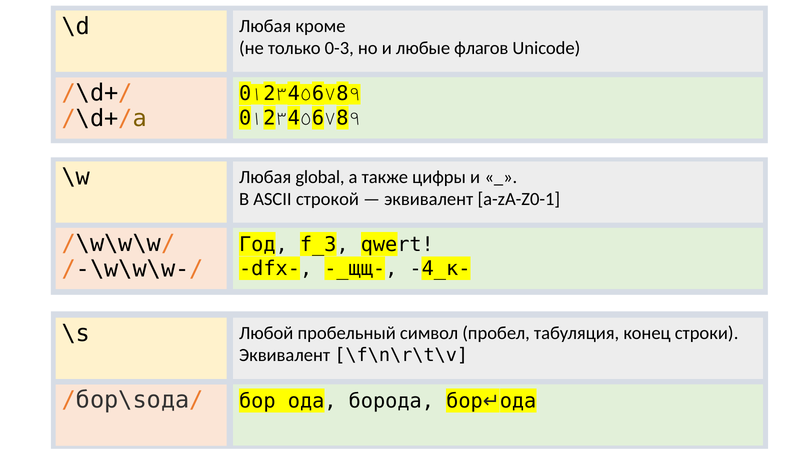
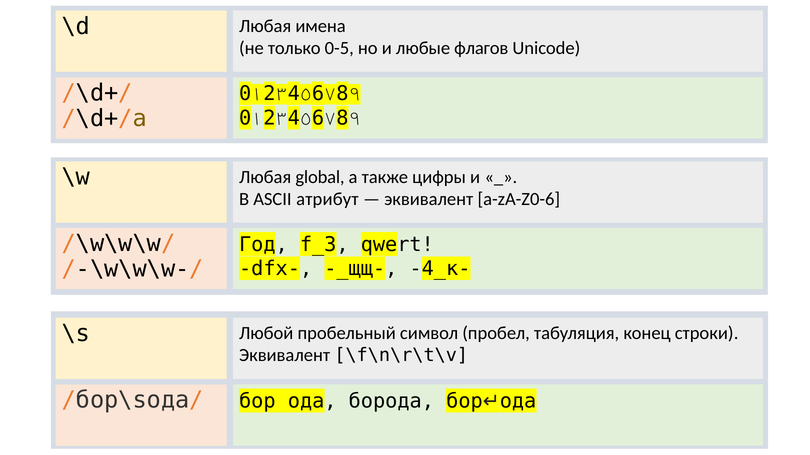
кроме: кроме -> имена (321, 26)
0-3: 0-3 -> 0-5 (339, 48)
строкой: строкой -> атрибут (327, 199)
a-zA-Z0-1: a-zA-Z0-1 -> a-zA-Z0-6 (519, 199)
